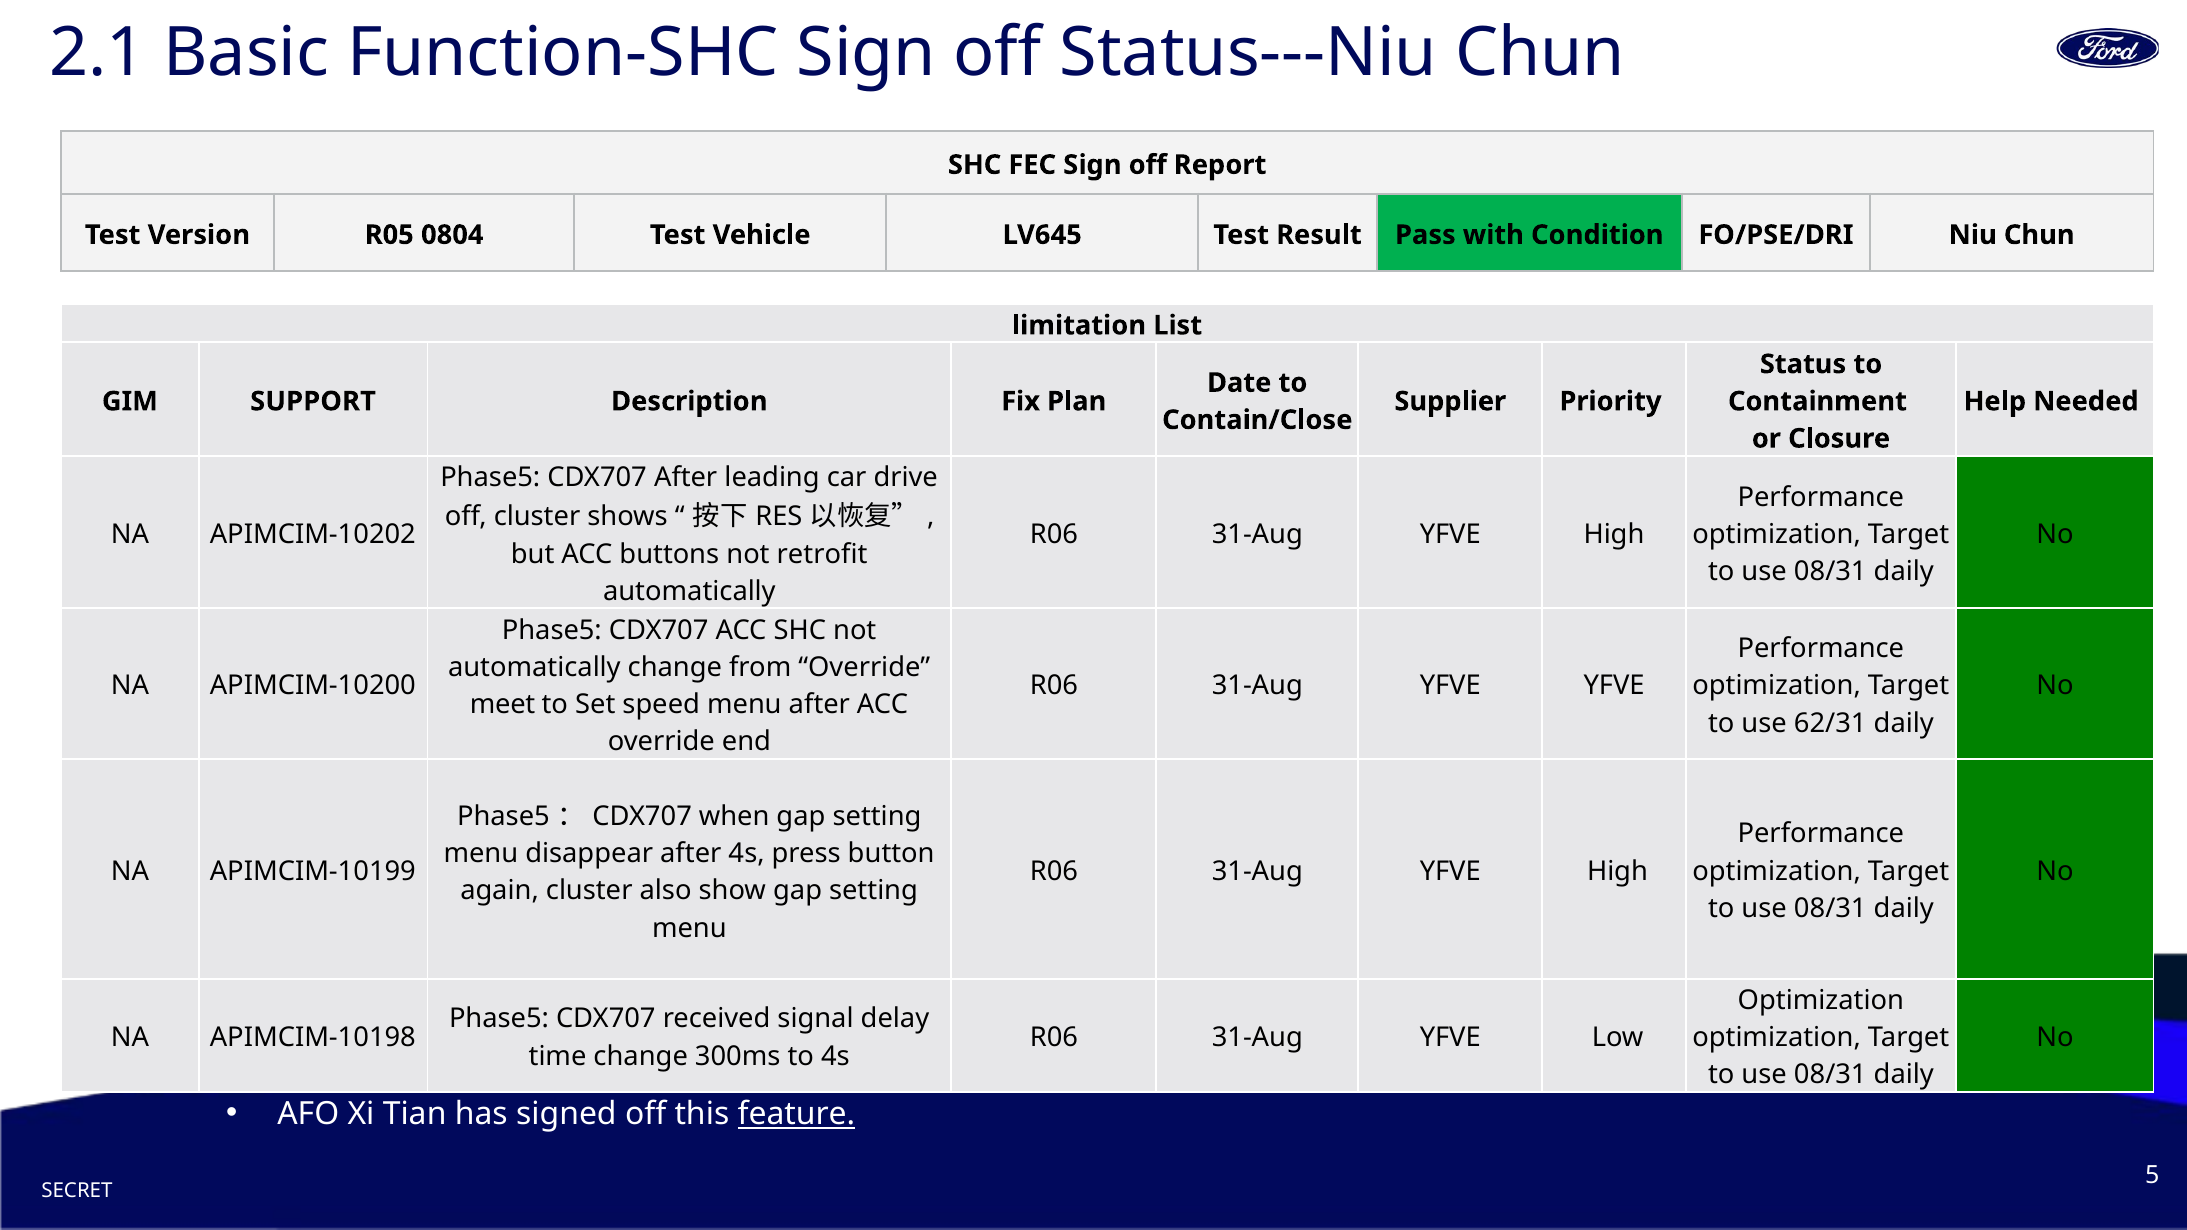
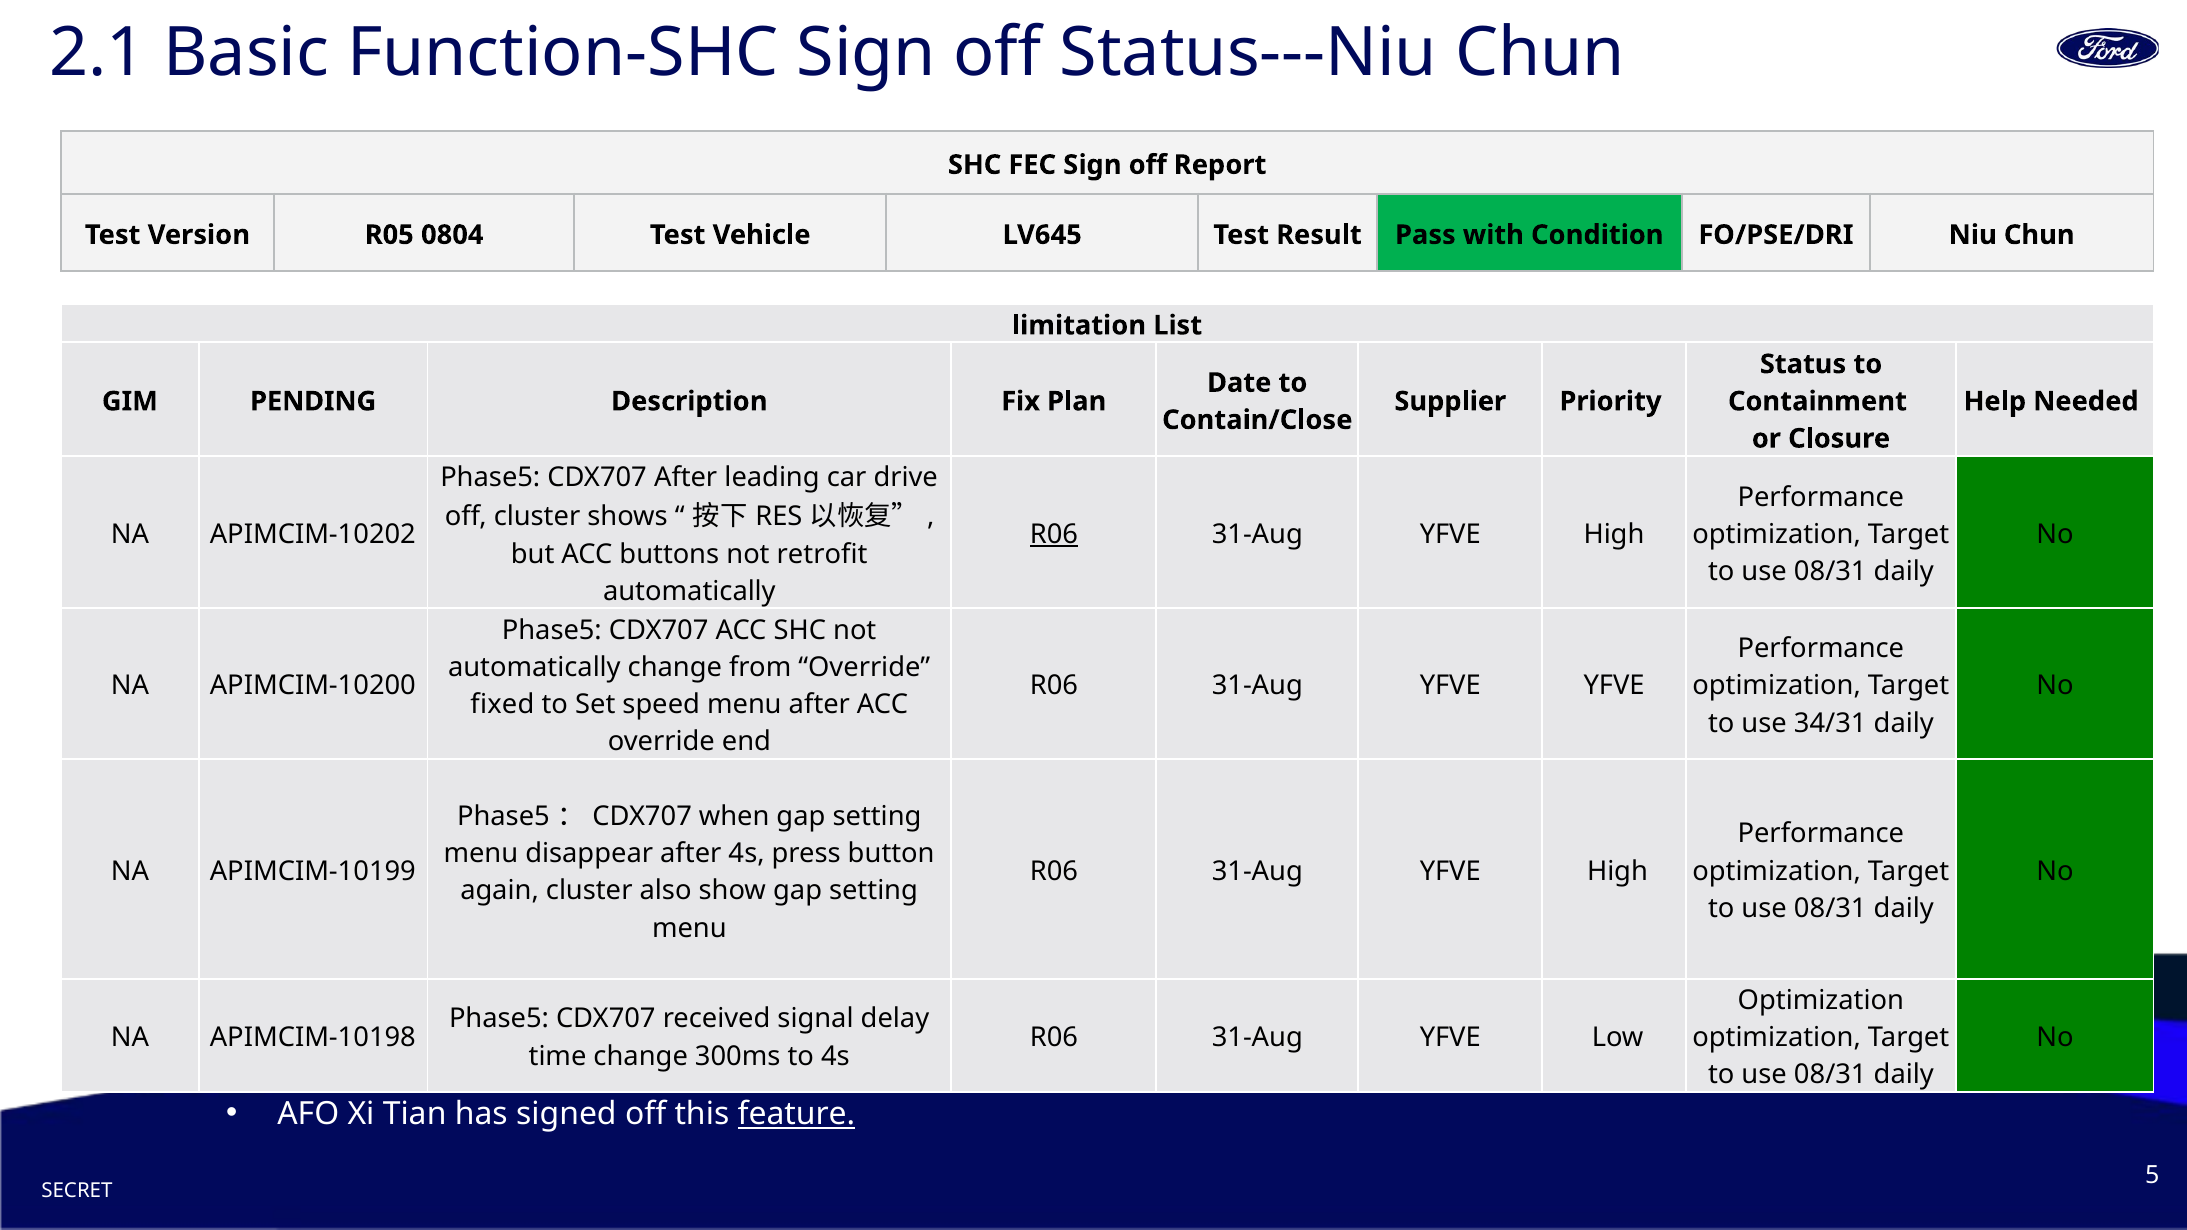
SUPPORT: SUPPORT -> PENDING (313, 401)
R06 underline: none -> present (1054, 534)
meet: meet -> fixed (502, 705)
62/31: 62/31 -> 34/31 (1830, 723)
